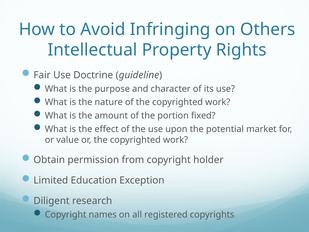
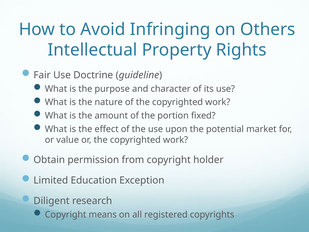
names: names -> means (103, 214)
